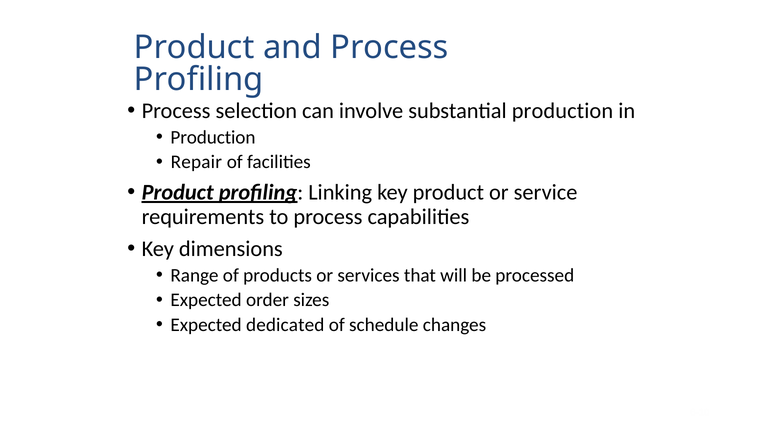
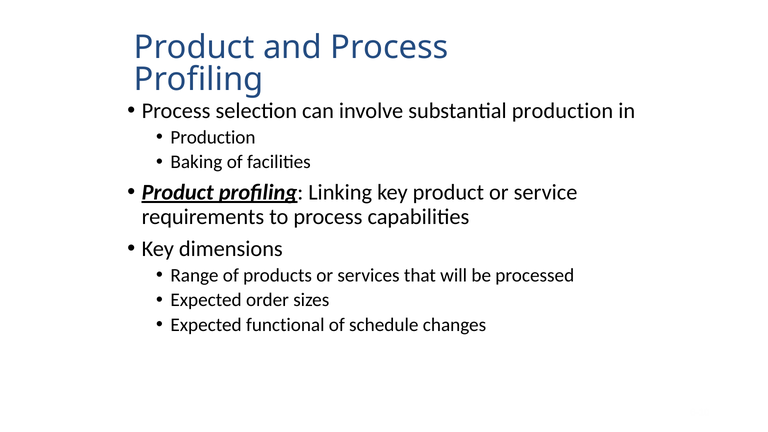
Repair: Repair -> Baking (196, 162)
dedicated: dedicated -> functional (285, 325)
